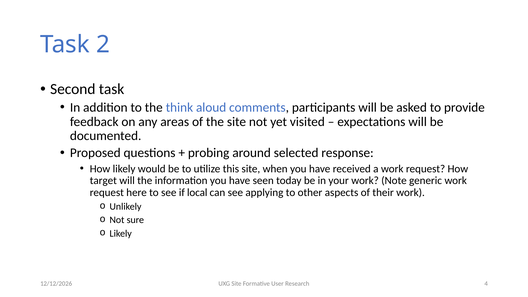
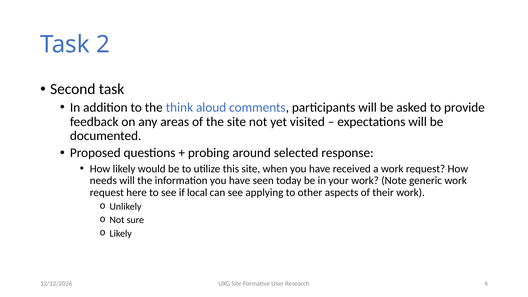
target: target -> needs (103, 181)
